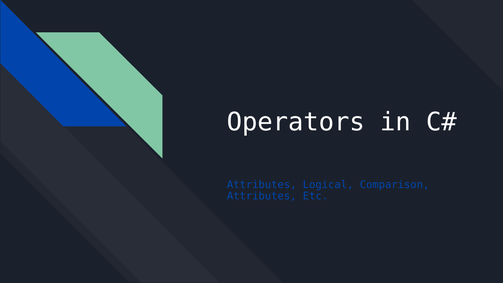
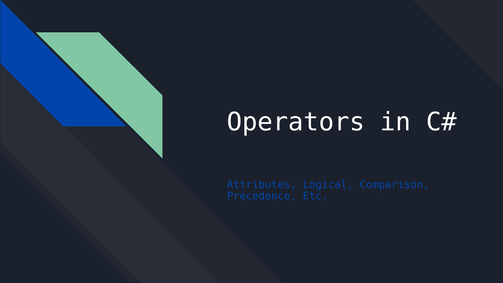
Attributes: Attributes -> Precedence (262, 196)
